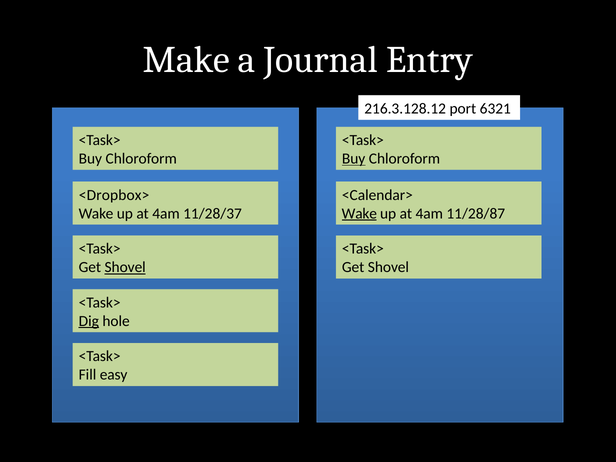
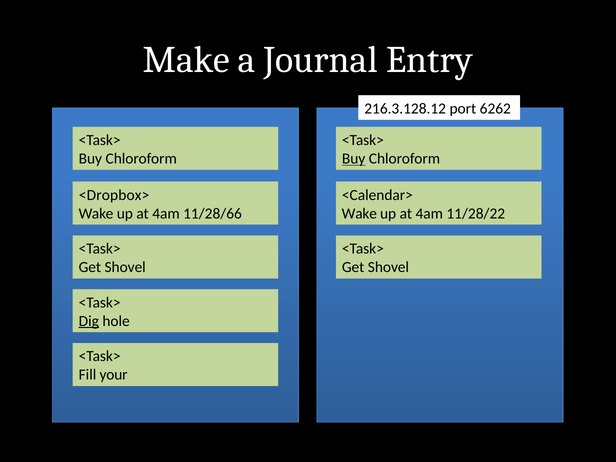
6321: 6321 -> 6262 (495, 109)
11/28/37: 11/28/37 -> 11/28/66 (213, 213)
Wake underline: present -> none (359, 213)
11/28/87: 11/28/87 -> 11/28/22 (476, 213)
Shovel underline: present -> none (125, 267)
easy: easy -> your (114, 375)
